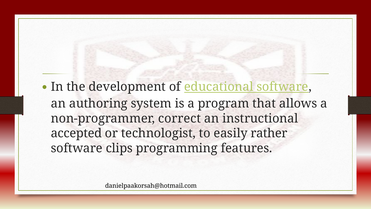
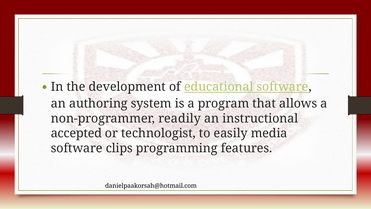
correct: correct -> readily (180, 118)
rather: rather -> media (269, 133)
